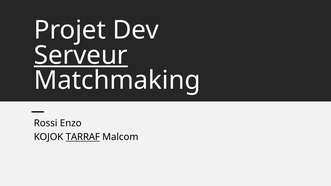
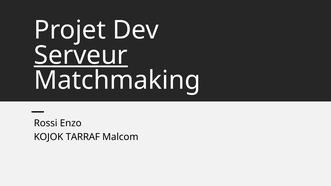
TARRAF underline: present -> none (83, 137)
